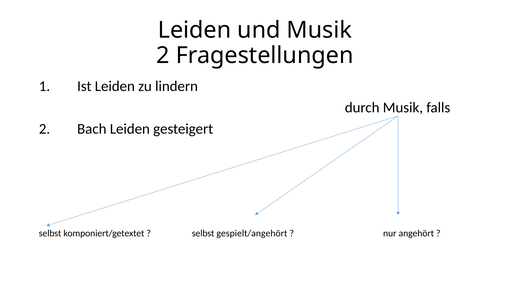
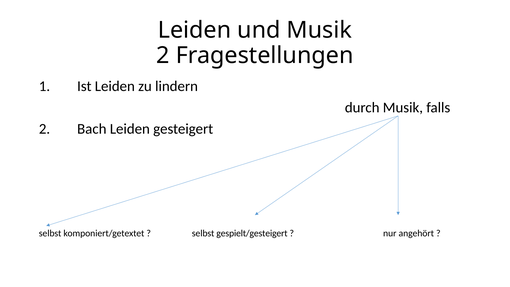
gespielt/angehört: gespielt/angehört -> gespielt/gesteigert (252, 233)
